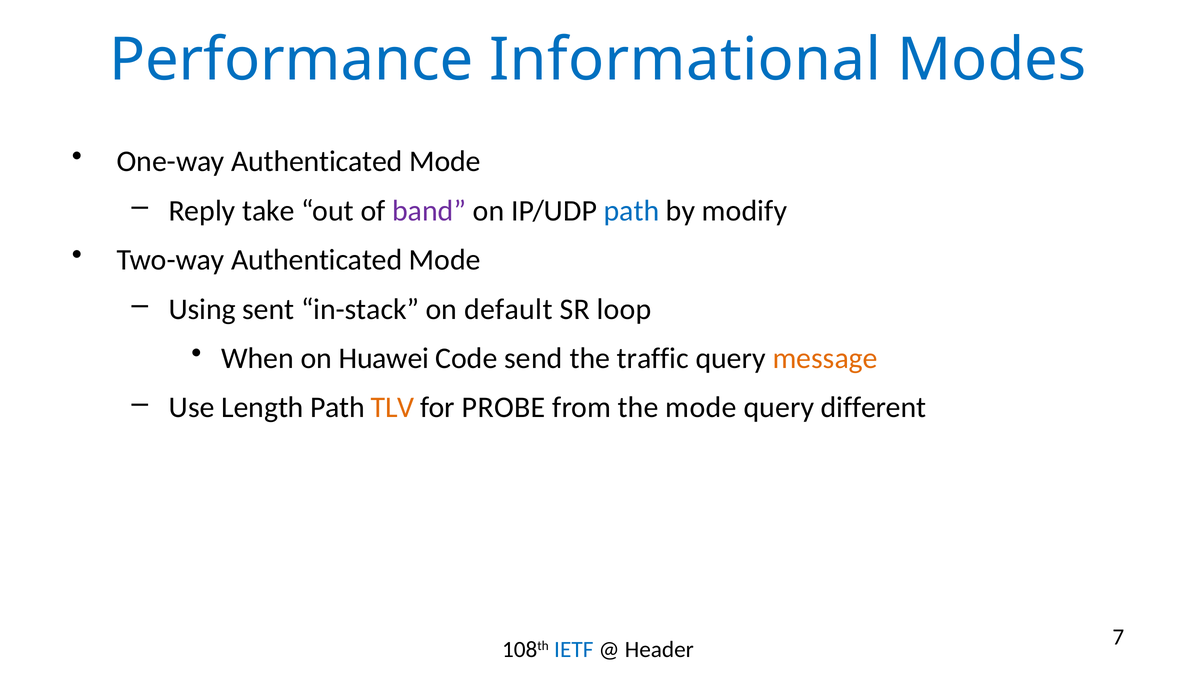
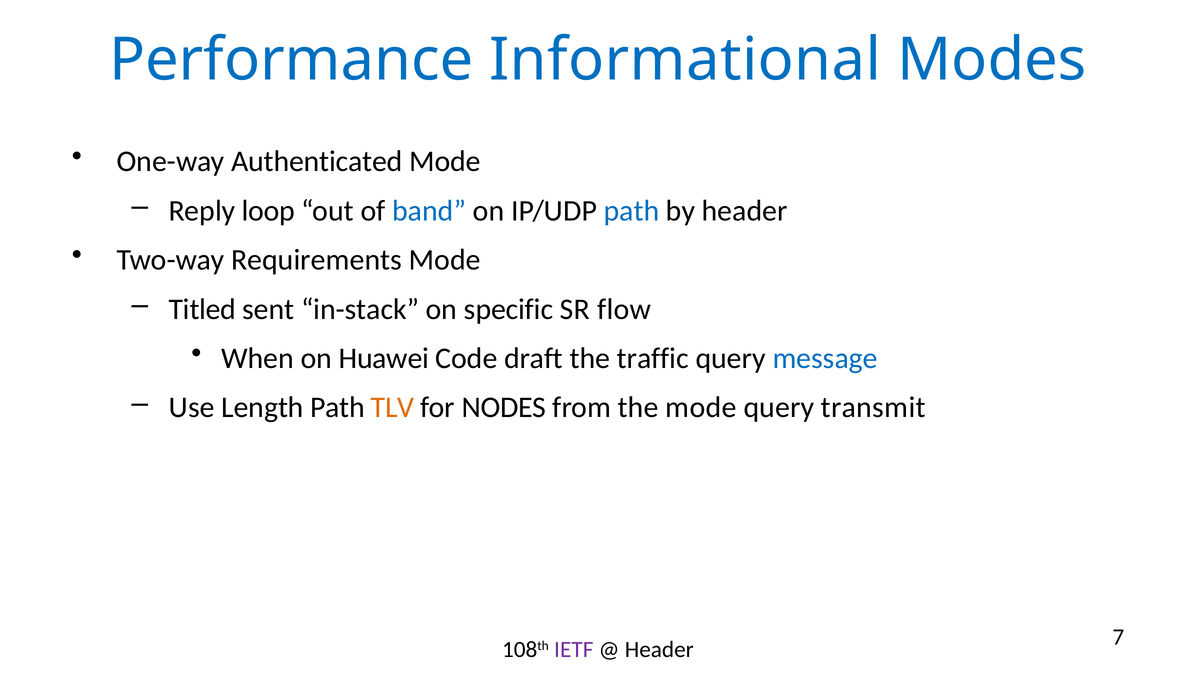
take: take -> loop (268, 211)
band colour: purple -> blue (429, 211)
by modify: modify -> header (745, 211)
Two-way Authenticated: Authenticated -> Requirements (317, 260)
Using: Using -> Titled (202, 309)
default: default -> specific (509, 309)
loop: loop -> flow (624, 309)
send: send -> draft (534, 358)
message colour: orange -> blue (825, 358)
PROBE: PROBE -> NODES (504, 407)
different: different -> transmit (873, 407)
IETF colour: blue -> purple (574, 649)
